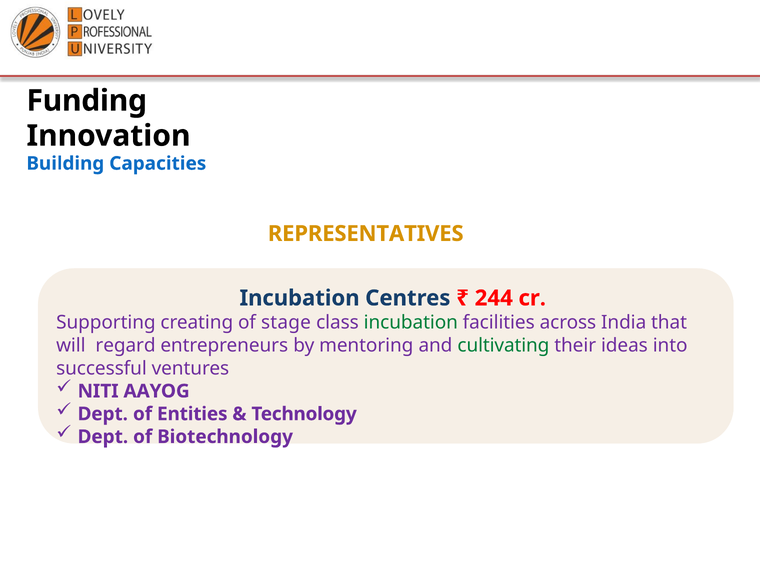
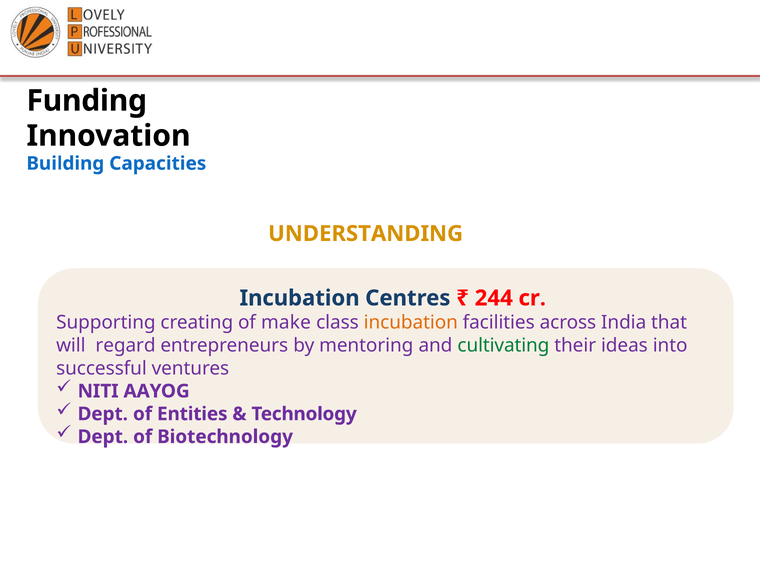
REPRESENTATIVES: REPRESENTATIVES -> UNDERSTANDING (366, 234)
stage: stage -> make (286, 323)
incubation colour: green -> orange (411, 323)
